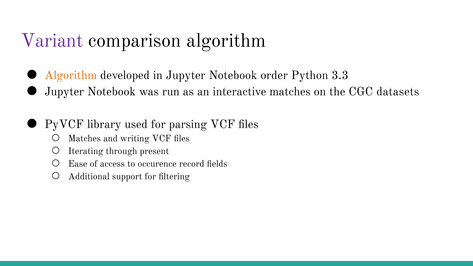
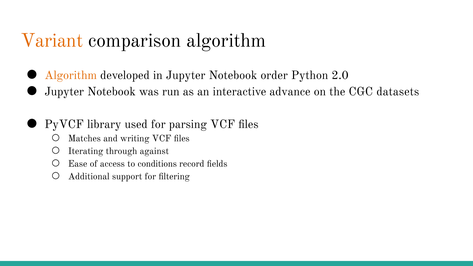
Variant colour: purple -> orange (52, 41)
3.3: 3.3 -> 2.0 (340, 75)
interactive matches: matches -> advance (290, 92)
present: present -> against (154, 151)
occurence: occurence -> conditions (157, 164)
